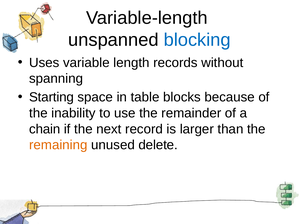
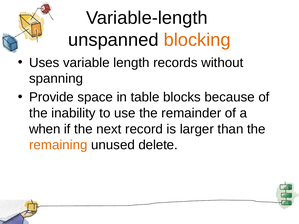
blocking colour: blue -> orange (197, 40)
Starting: Starting -> Provide (51, 97)
chain: chain -> when (45, 129)
